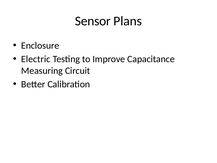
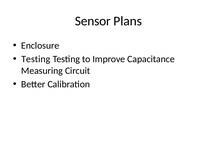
Electric: Electric -> Testing (36, 59)
